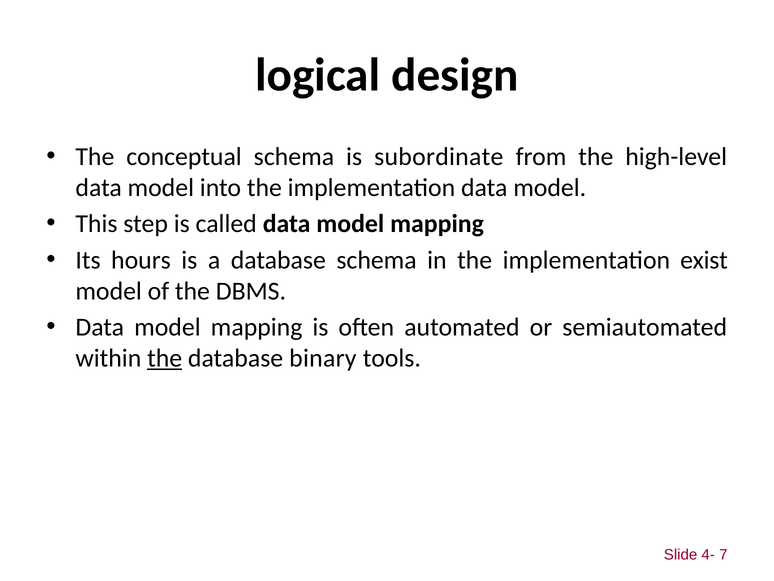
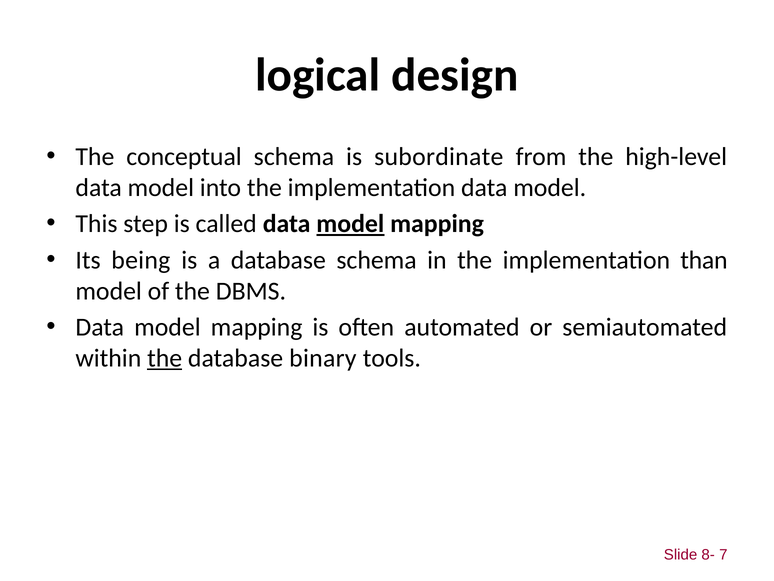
model underline: none -> present (350, 224)
hours: hours -> being (141, 260)
exist: exist -> than (704, 260)
4-: 4- -> 8- (708, 555)
